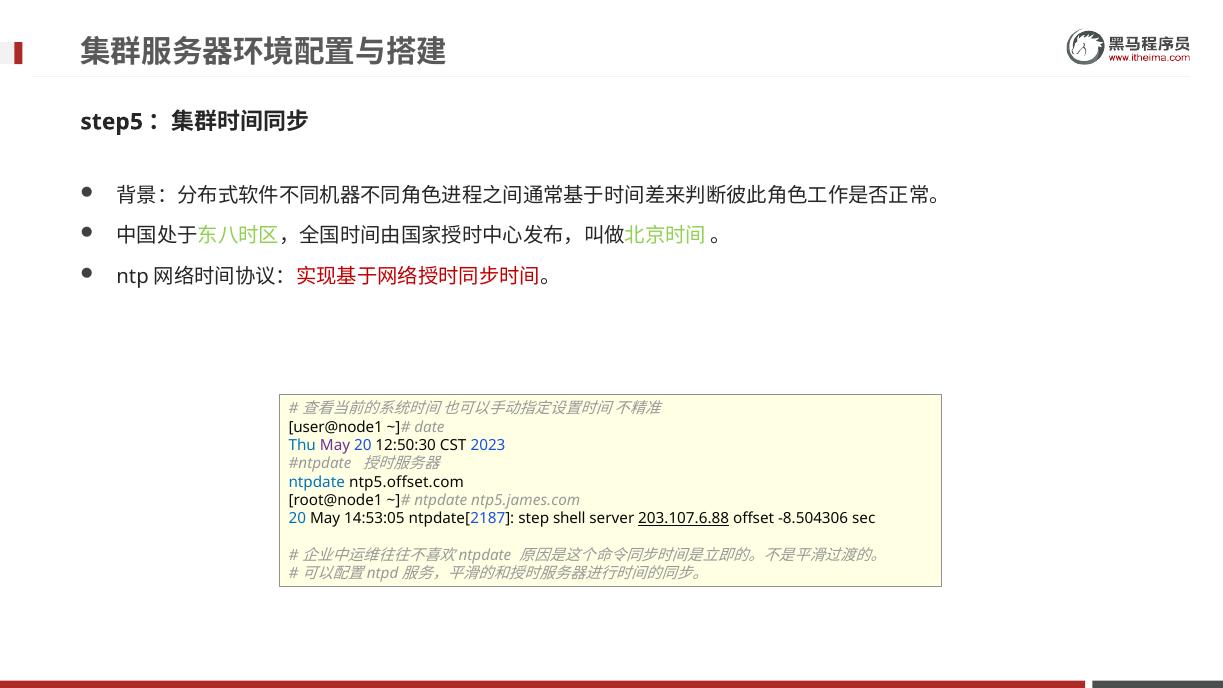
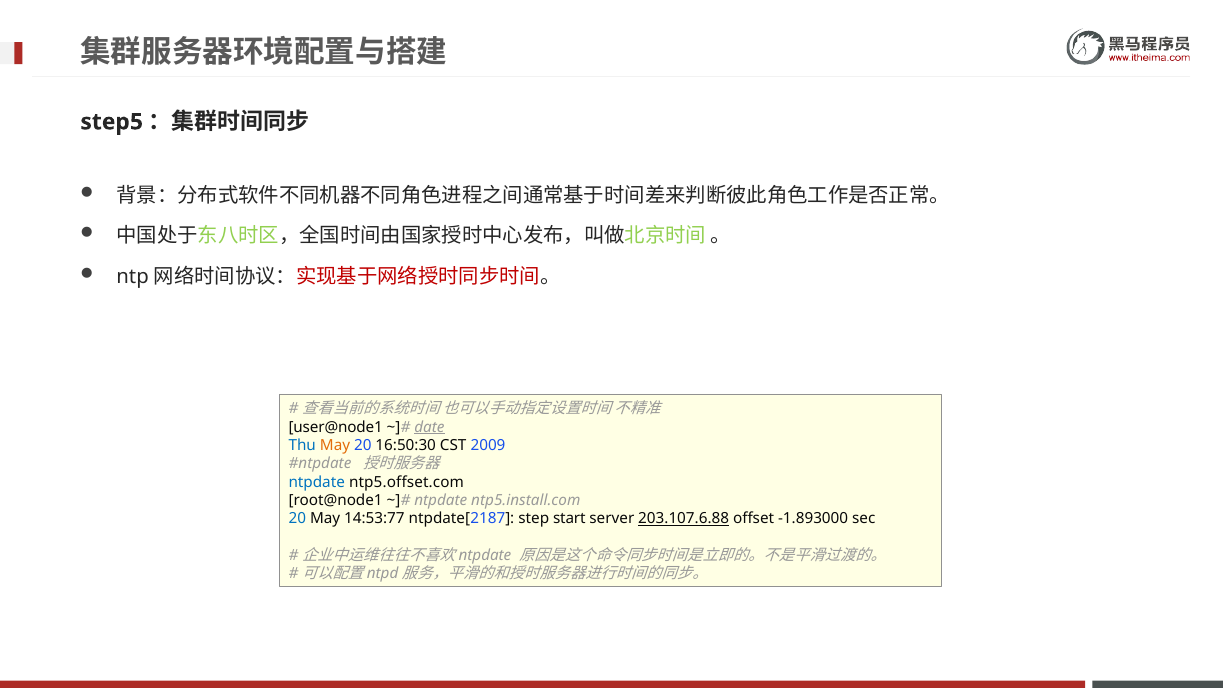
date underline: none -> present (429, 427)
May colour: purple -> orange (335, 445)
12:50:30: 12:50:30 -> 16:50:30 (406, 445)
2023: 2023 -> 2009 (488, 445)
ntp5.james.com: ntp5.james.com -> ntp5.install.com (526, 500)
14:53:05: 14:53:05 -> 14:53:77 (374, 519)
shell: shell -> start (569, 519)
-8.504306: -8.504306 -> -1.893000 (813, 519)
